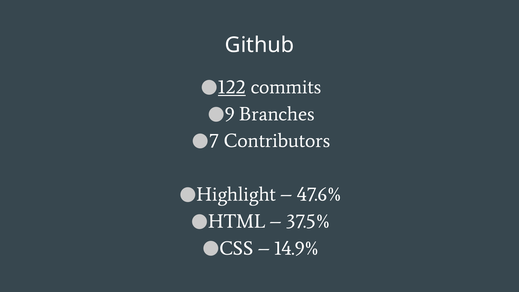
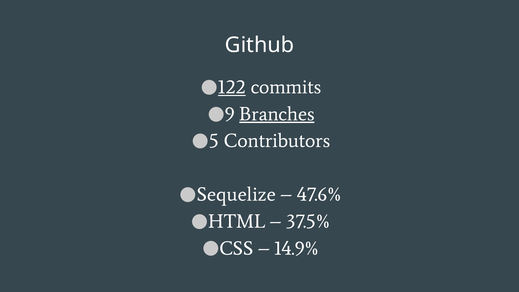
Branches underline: none -> present (277, 114)
7: 7 -> 5 (214, 141)
Highlight: Highlight -> Sequelize (236, 195)
